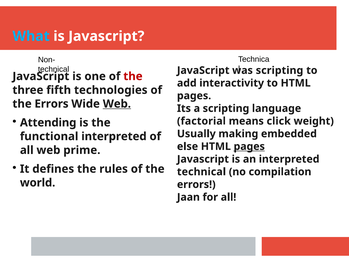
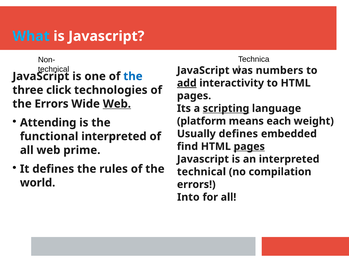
scripting: scripting -> numbers (280, 70)
the colour: red -> blue (133, 76)
add underline: none -> present (187, 83)
fifth: fifth -> click (59, 90)
scripting underline: none -> present (226, 108)
factorial: factorial -> platform (202, 121)
click: click -> each (279, 121)
Usually making: making -> defines (238, 134)
else: else -> find (187, 146)
Jaan: Jaan -> Into (188, 197)
